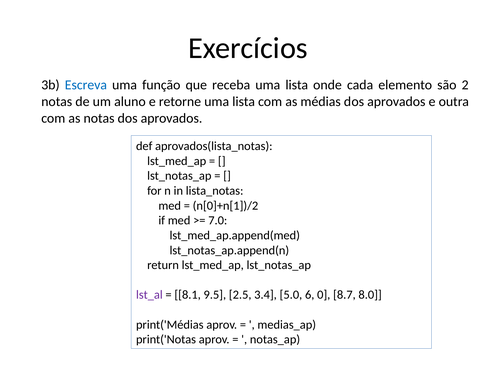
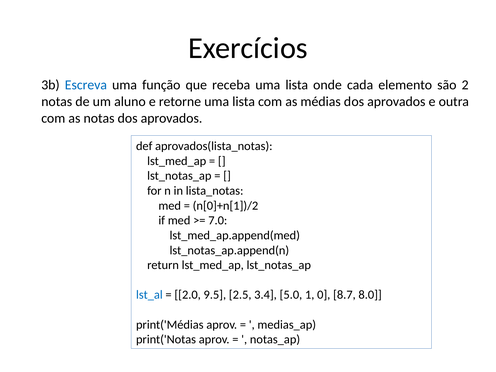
lst_al colour: purple -> blue (149, 295)
8.1: 8.1 -> 2.0 (188, 295)
6: 6 -> 1 (310, 295)
